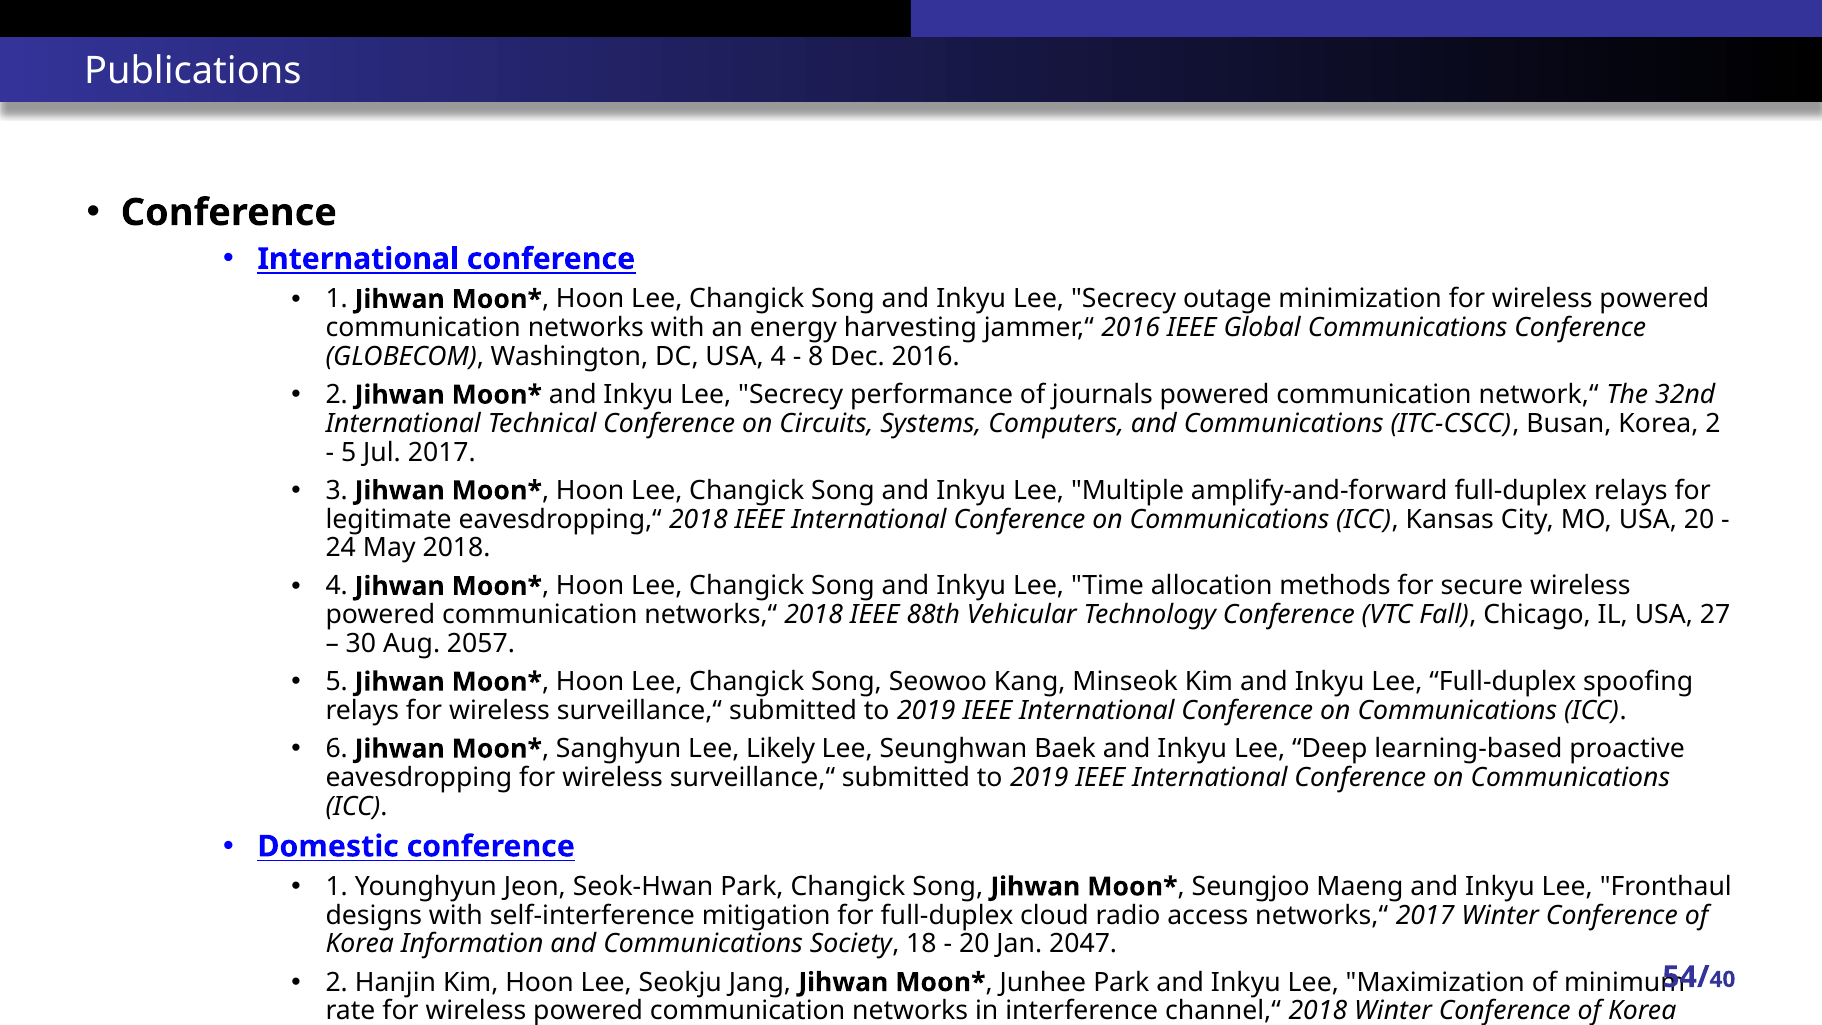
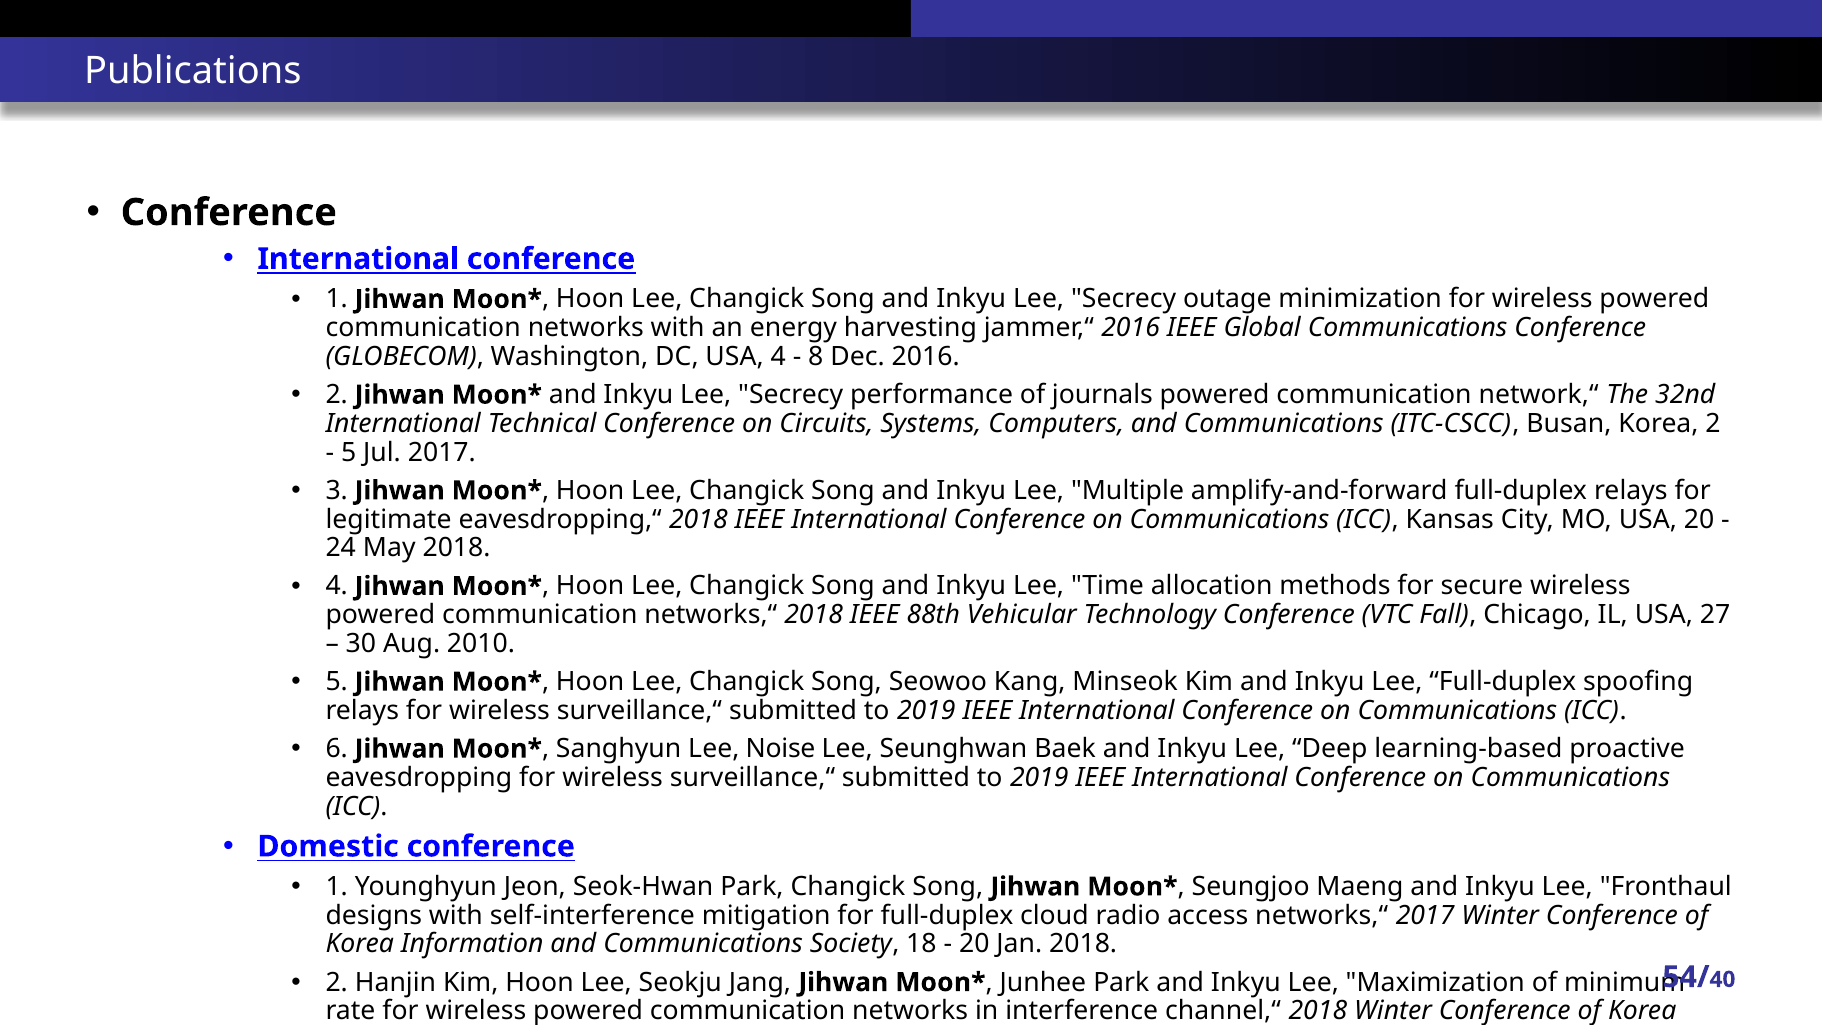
2057: 2057 -> 2010 (481, 644)
Likely: Likely -> Noise (781, 749)
20 Jan 2047: 2047 -> 2018 (1083, 944)
